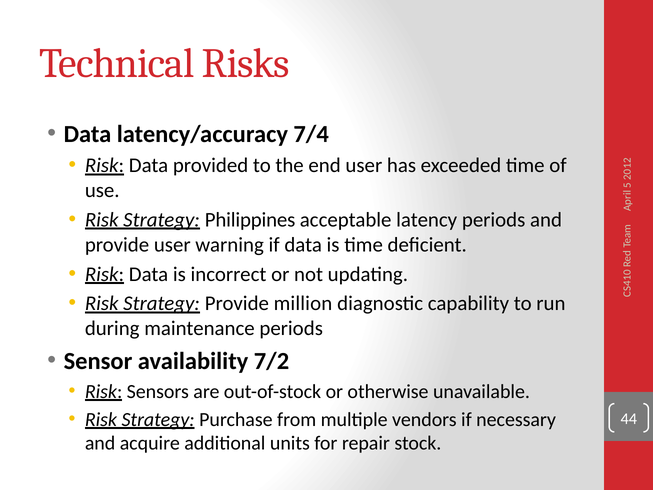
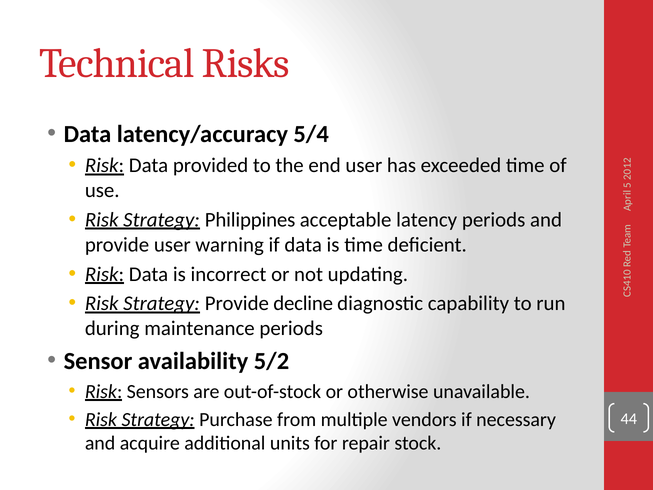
7/4: 7/4 -> 5/4 (311, 134)
million: million -> decline (303, 303)
7/2: 7/2 -> 5/2 (271, 361)
